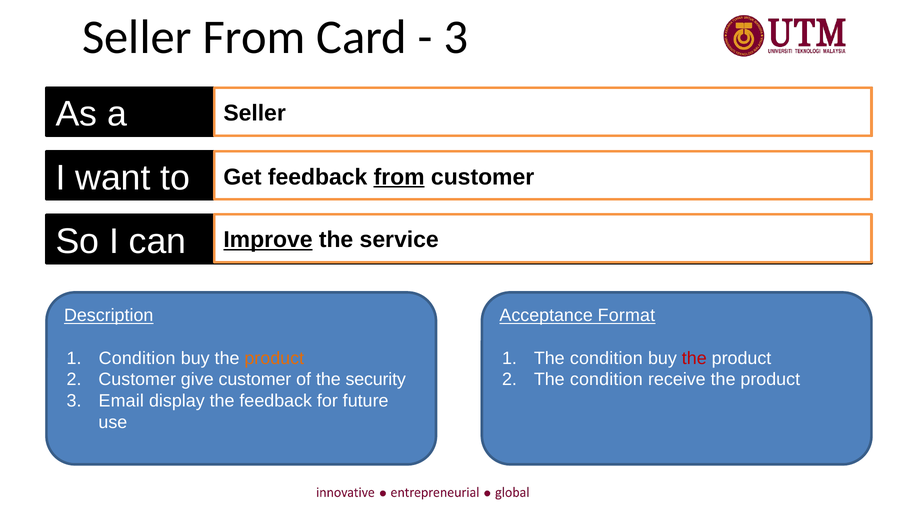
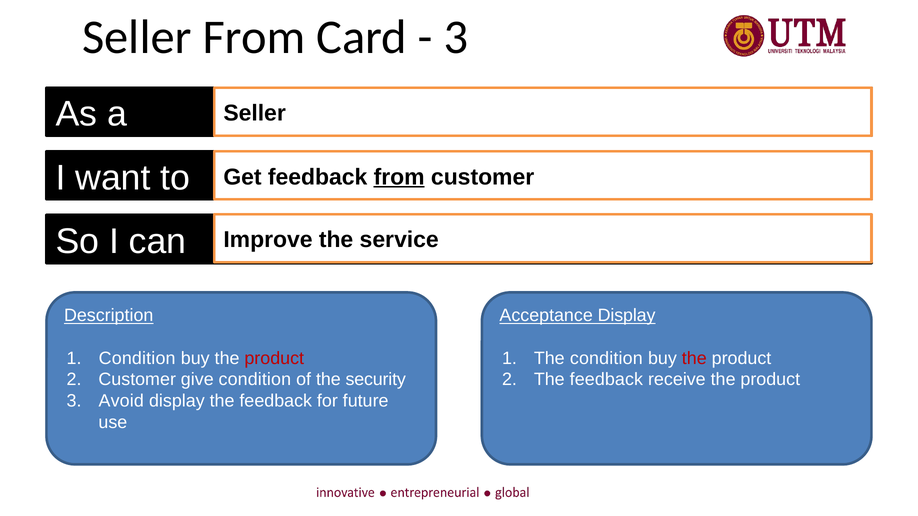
Improve underline: present -> none (268, 240)
Acceptance Format: Format -> Display (627, 316)
product colour: orange -> red (274, 358)
give customer: customer -> condition (255, 380)
condition: condition -> feedback (606, 380)
Email: Email -> Avoid (121, 401)
